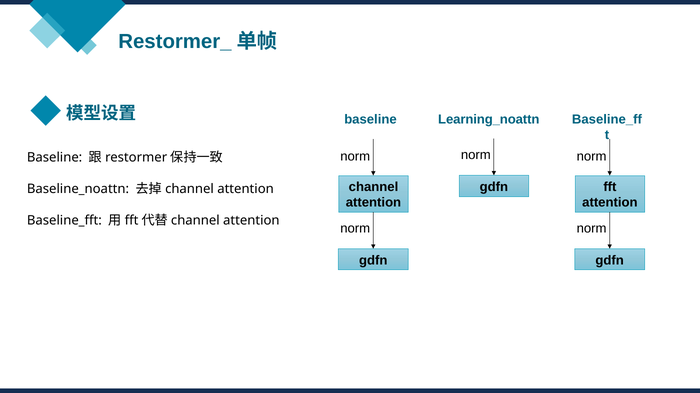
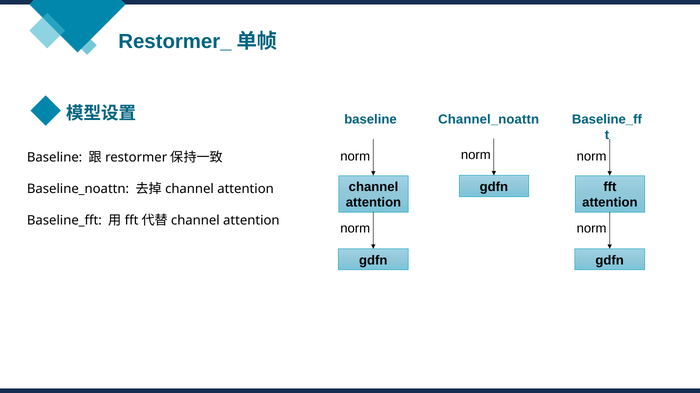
Learning_noattn: Learning_noattn -> Channel_noattn (489, 120)
